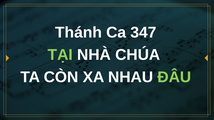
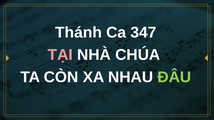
TẠI colour: light green -> pink (60, 55)
